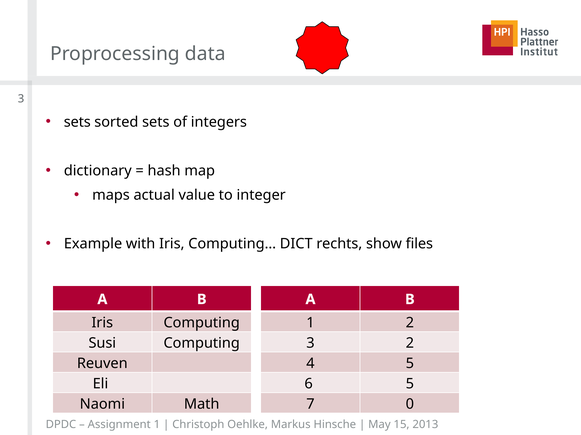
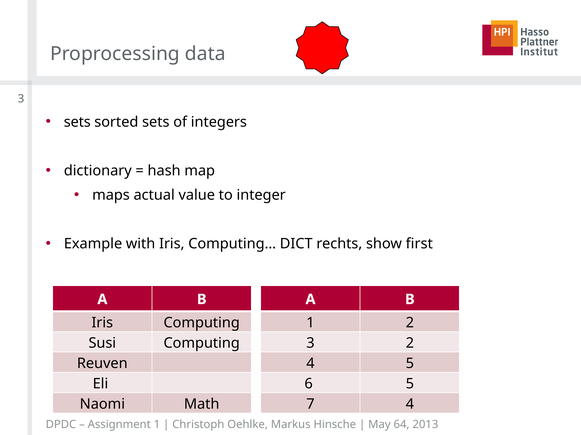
files: files -> first (419, 244)
7 0: 0 -> 4 (410, 405)
15: 15 -> 64 (402, 425)
